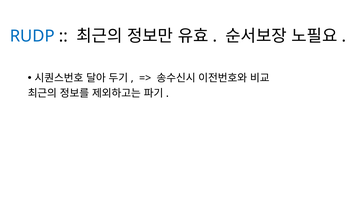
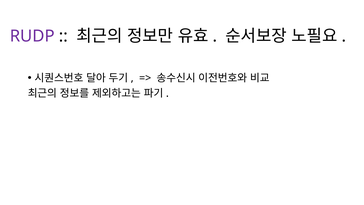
RUDP colour: blue -> purple (32, 36)
